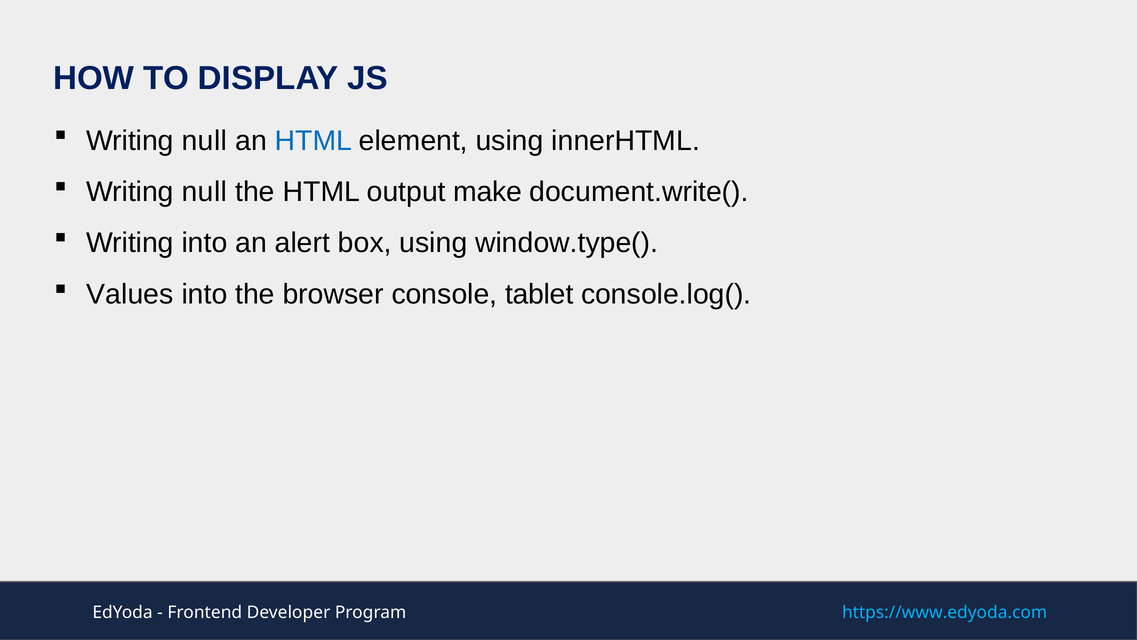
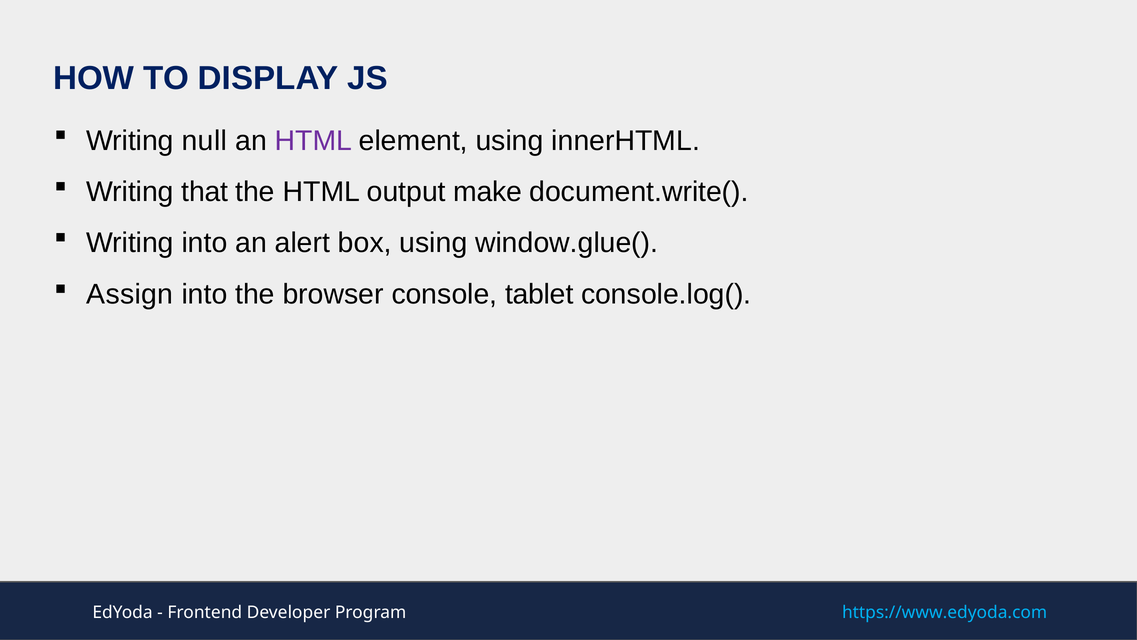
HTML colour: blue -> purple (313, 141)
null: null -> that (205, 192)
window.type(: window.type( -> window.glue( (567, 243)
Values: Values -> Assign (130, 294)
